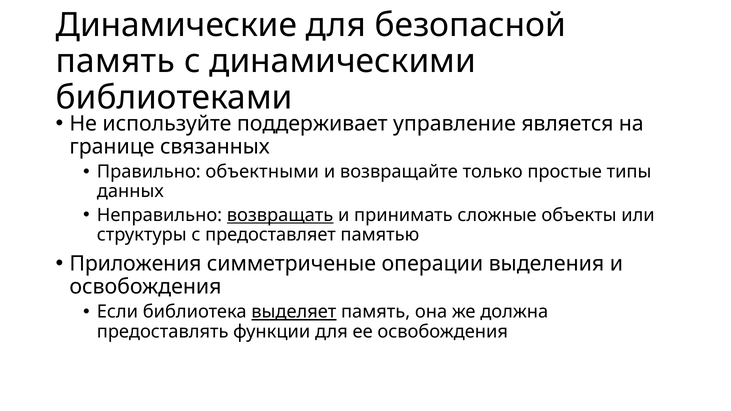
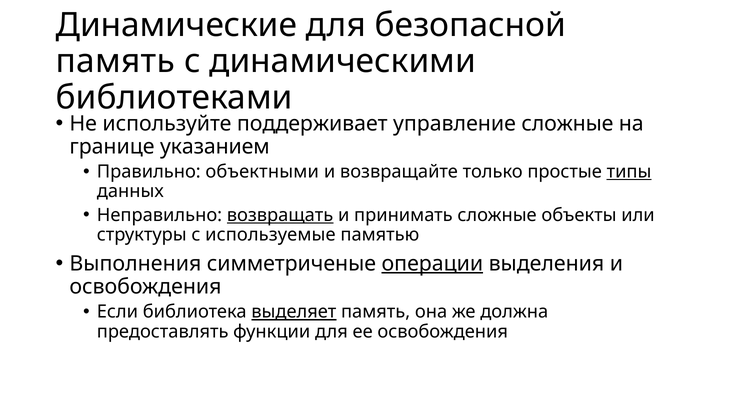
управление является: является -> сложные (567, 124)
связанных: связанных -> указанием (215, 147)
типы underline: none -> present (629, 172)
предоставляет: предоставляет -> используемые (270, 235)
Приложения: Приложения -> Выполнения (135, 264)
операции underline: none -> present (432, 264)
